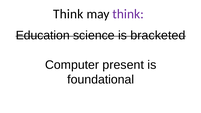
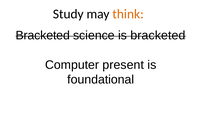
Think: Think -> Study (68, 14)
think colour: purple -> orange (128, 14)
Education: Education -> Bracketed (43, 35)
